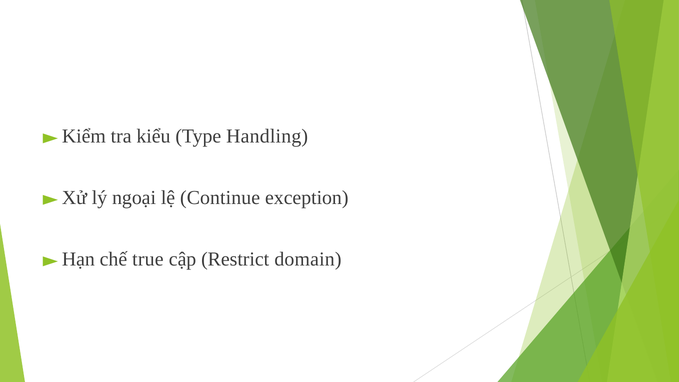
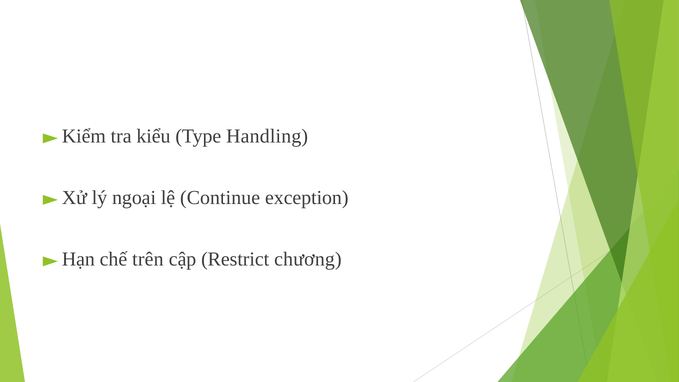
true: true -> trên (148, 259)
domain: domain -> chương (308, 259)
